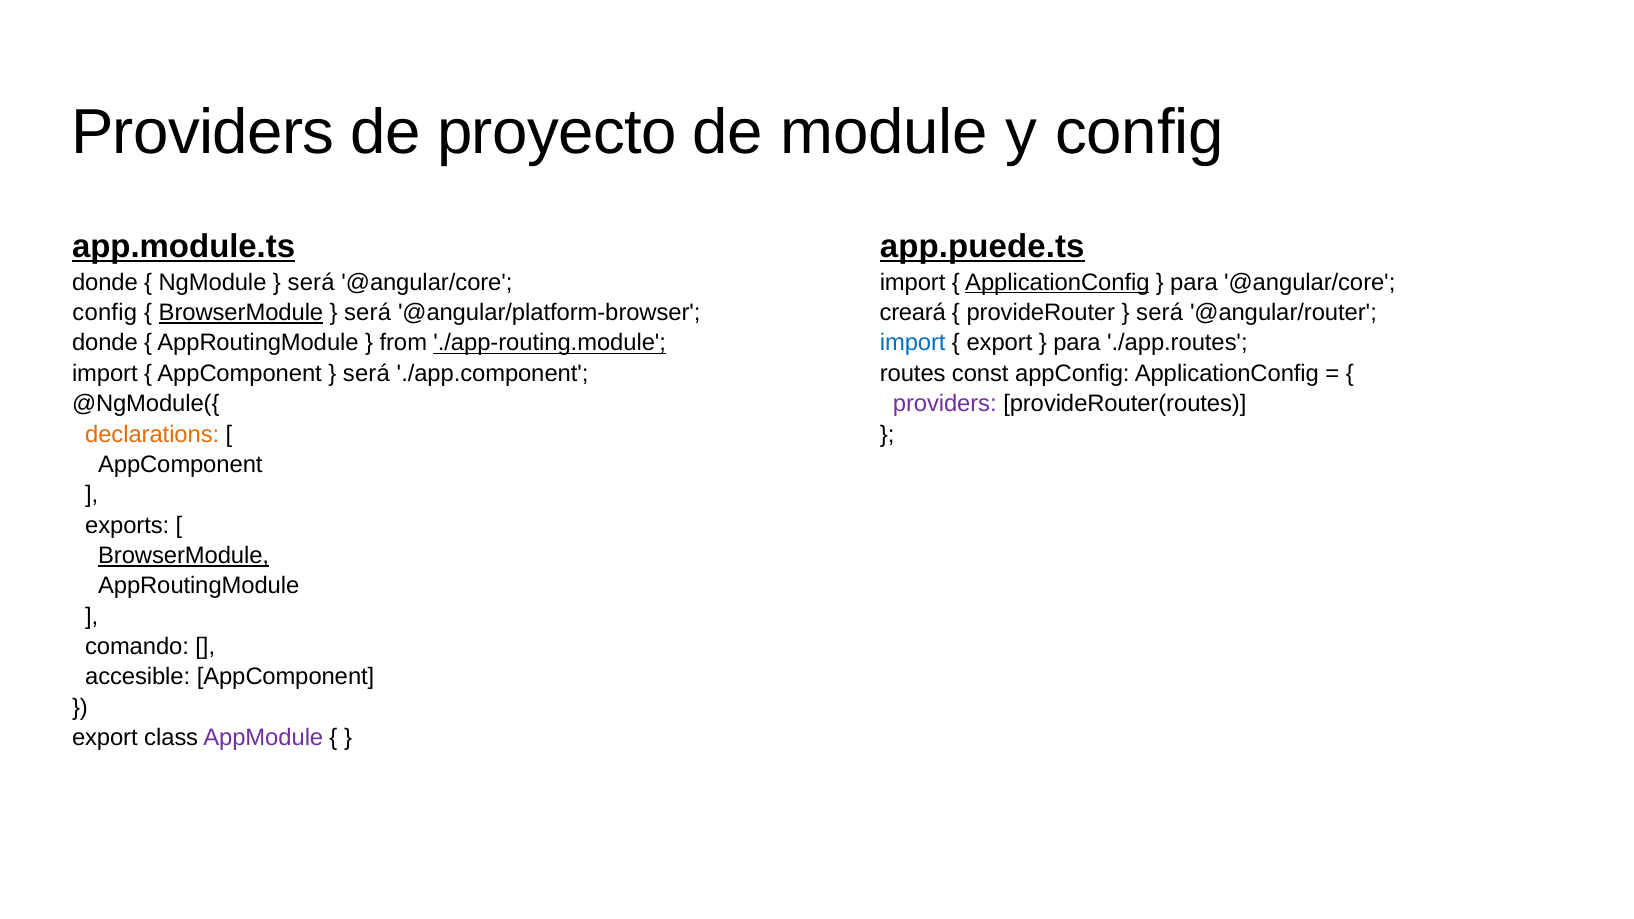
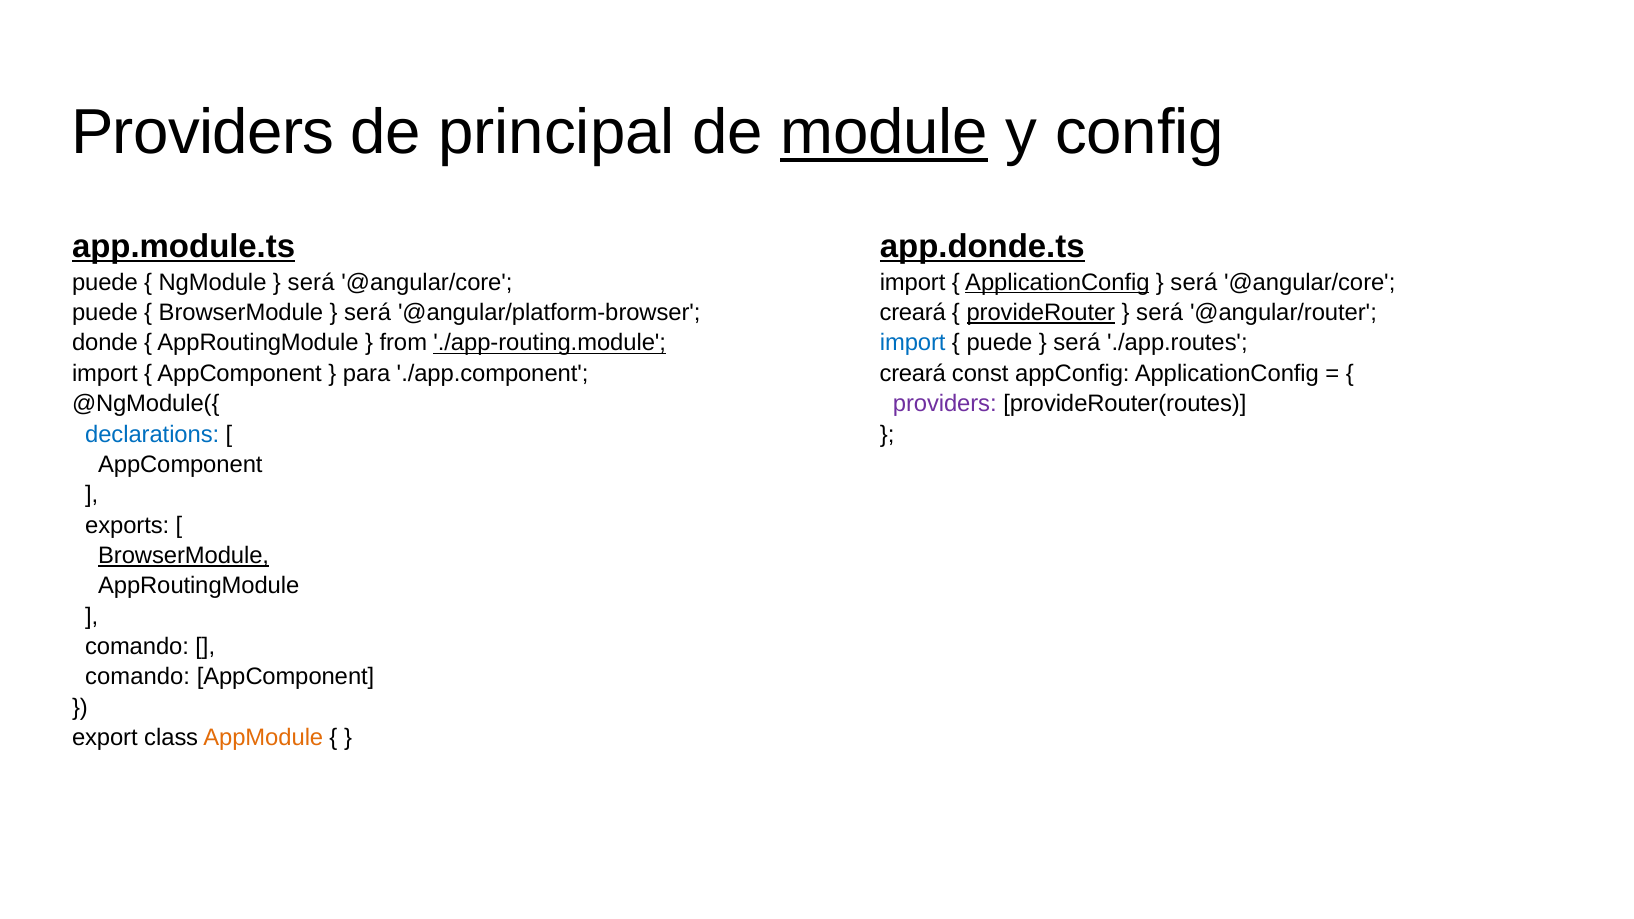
proyecto: proyecto -> principal (557, 132)
module underline: none -> present (884, 132)
app.puede.ts: app.puede.ts -> app.donde.ts (982, 247)
donde: donde -> puede (105, 282)
para: para -> será (1194, 282)
config: config -> puede (105, 313)
BrowserModule underline: present -> none (241, 313)
provideRouter underline: none -> present (1041, 313)
export: export -> puede (999, 343)
para: para -> será (1077, 343)
será: será -> para (367, 373)
routes: routes -> creará (913, 373)
declarations colour: orange -> blue (152, 434)
accesible: accesible -> comando (138, 677)
AppModule colour: purple -> orange (263, 738)
